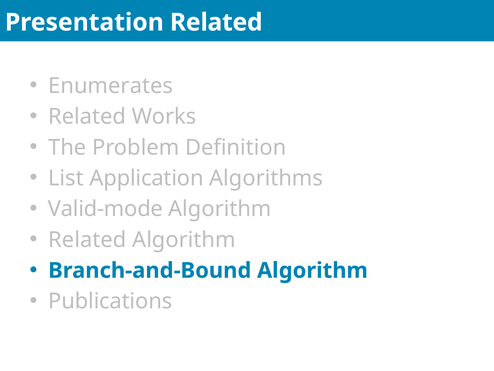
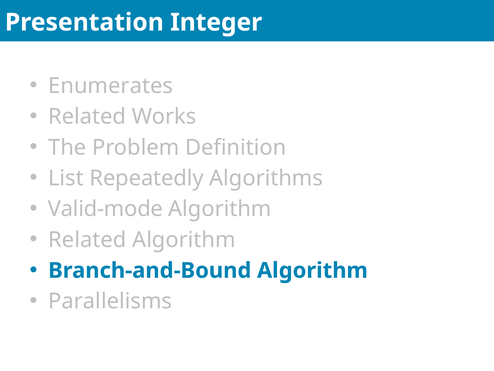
Presentation Related: Related -> Integer (216, 22)
Application: Application -> Repeatedly (147, 178)
Publications: Publications -> Parallelisms (110, 301)
